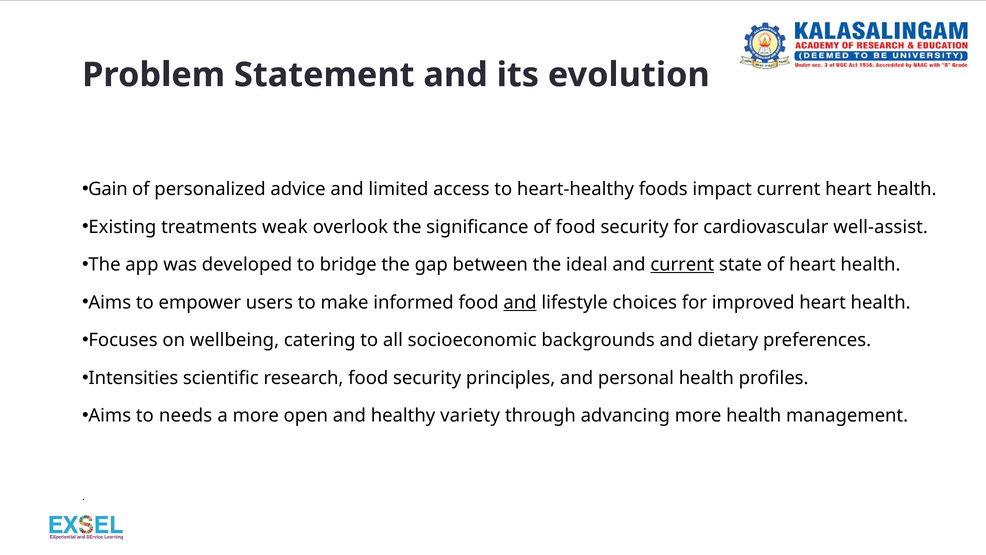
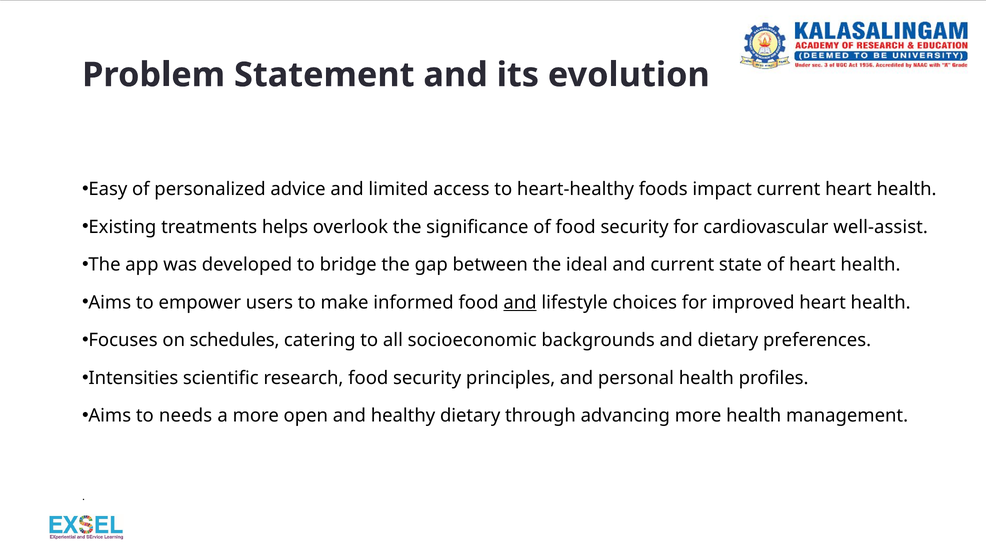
Gain: Gain -> Easy (108, 189)
weak: weak -> helps (285, 227)
current underline: present -> none (682, 265)
wellbeing: wellbeing -> schedules (235, 340)
healthy variety: variety -> dietary (470, 415)
